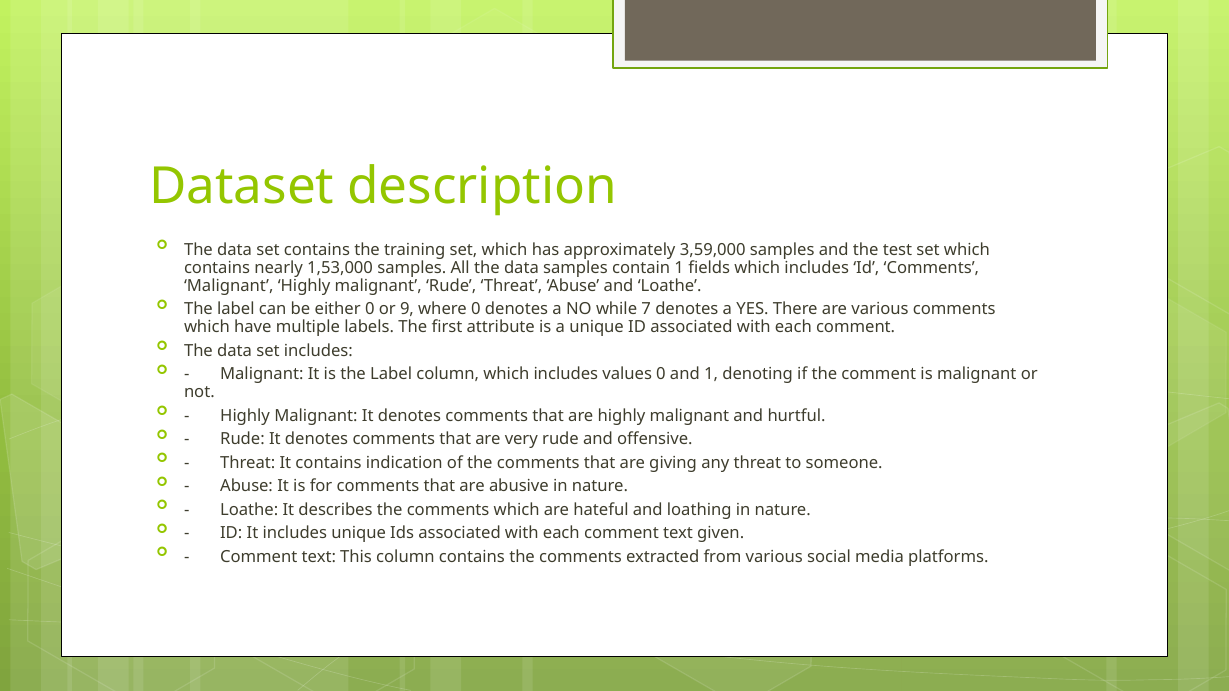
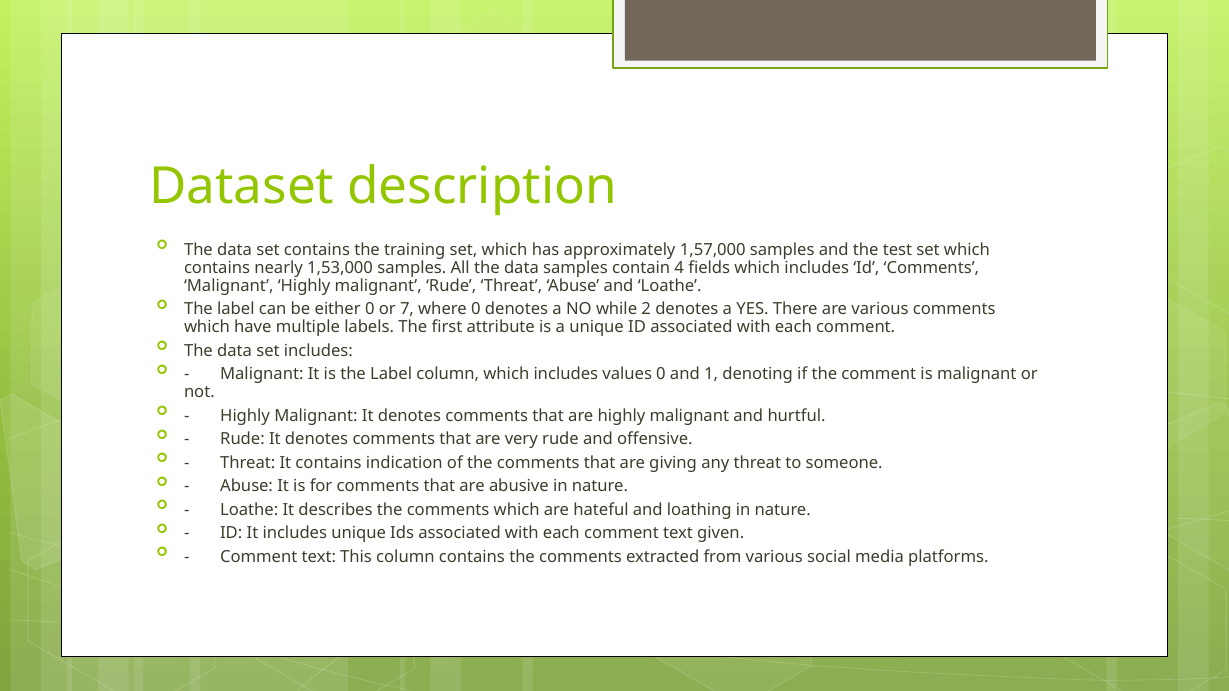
3,59,000: 3,59,000 -> 1,57,000 (713, 250)
contain 1: 1 -> 4 (679, 268)
9: 9 -> 7 (407, 310)
7: 7 -> 2 (646, 310)
